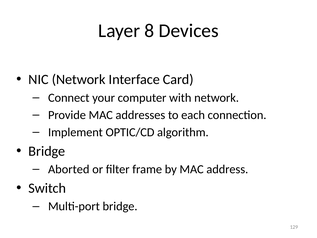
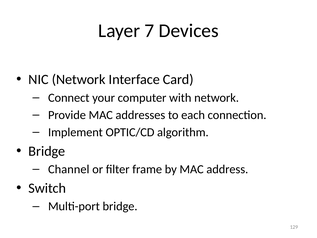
8: 8 -> 7 (149, 31)
Aborted: Aborted -> Channel (69, 169)
